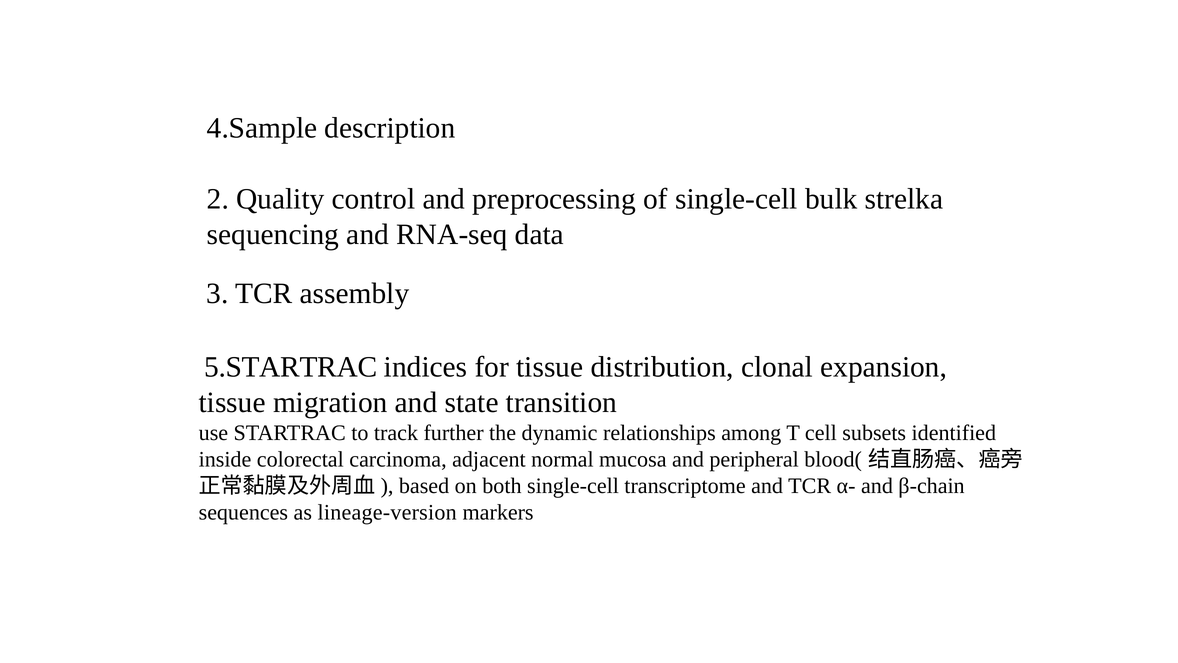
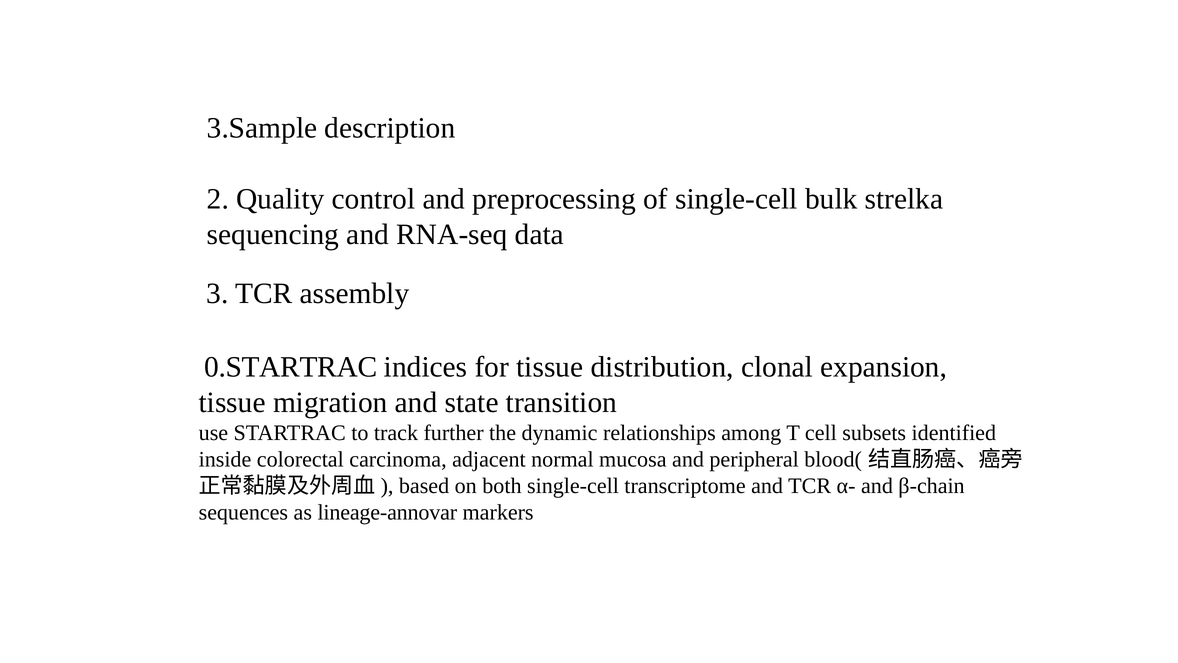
4.Sample: 4.Sample -> 3.Sample (262, 128)
5.STARTRAC: 5.STARTRAC -> 0.STARTRAC (291, 367)
lineage-version: lineage-version -> lineage-annovar (387, 512)
